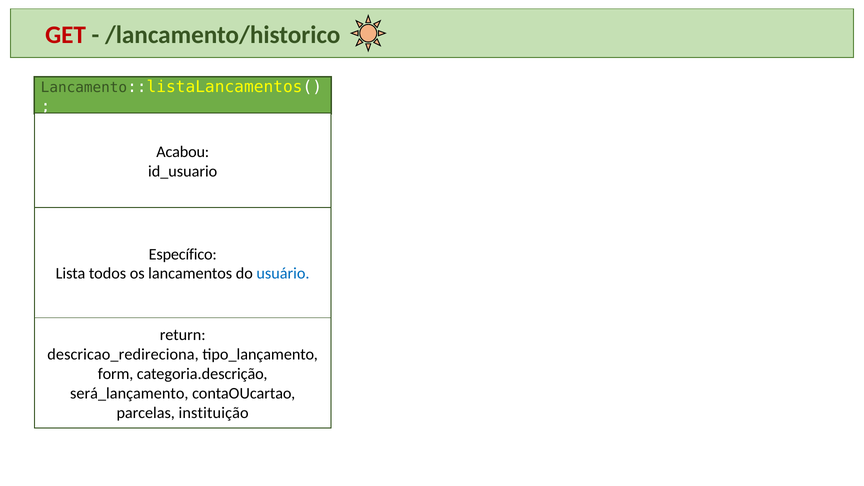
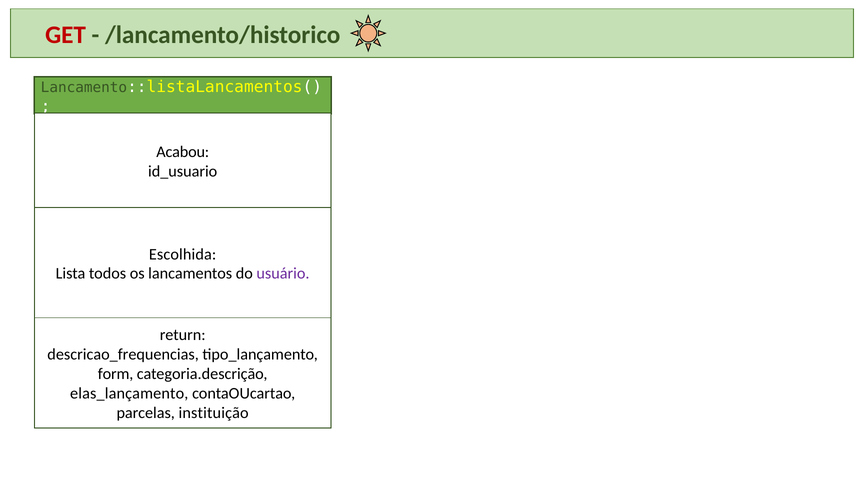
Específico: Específico -> Escolhida (183, 254)
usuário colour: blue -> purple (283, 274)
descricao_redireciona: descricao_redireciona -> descricao_frequencias (123, 355)
será_lançamento: será_lançamento -> elas_lançamento (129, 393)
